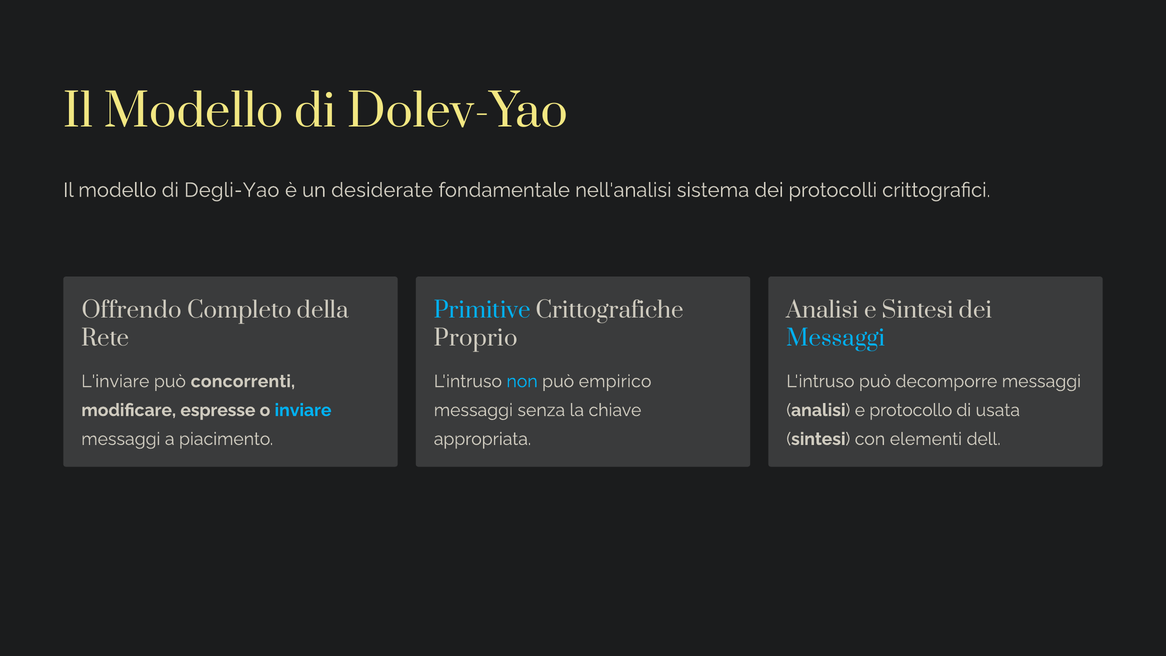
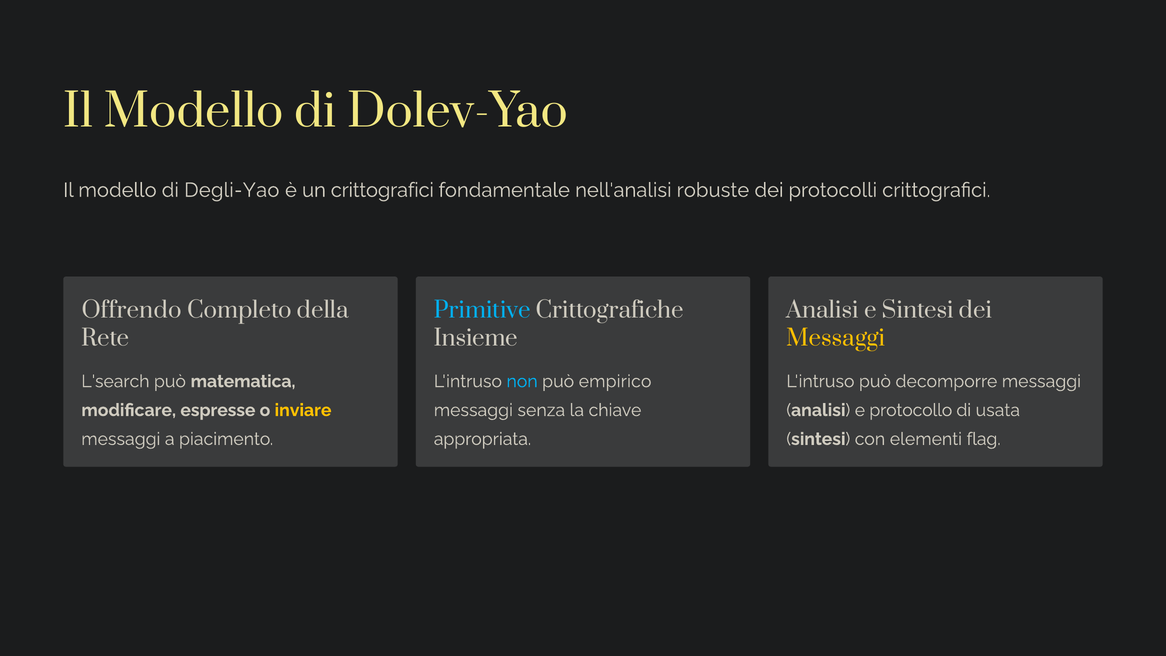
un desiderate: desiderate -> crittografici (382, 190)
sistema: sistema -> robuste (713, 190)
Proprio: Proprio -> Insieme (476, 338)
Messaggi colour: light blue -> yellow (836, 338)
L'inviare: L'inviare -> L'search (115, 381)
concorrenti: concorrenti -> matematica (243, 381)
inviare colour: light blue -> yellow (303, 410)
dell: dell -> flag (984, 439)
